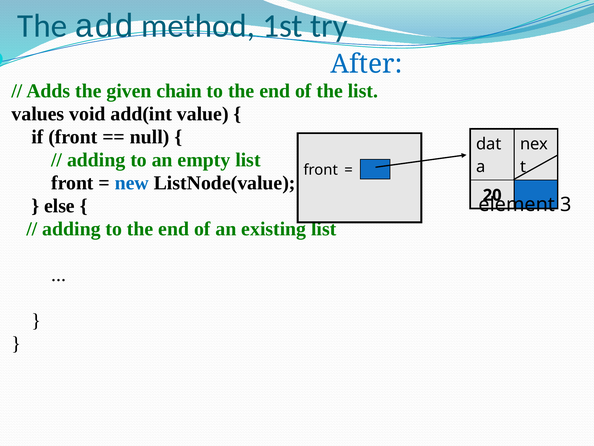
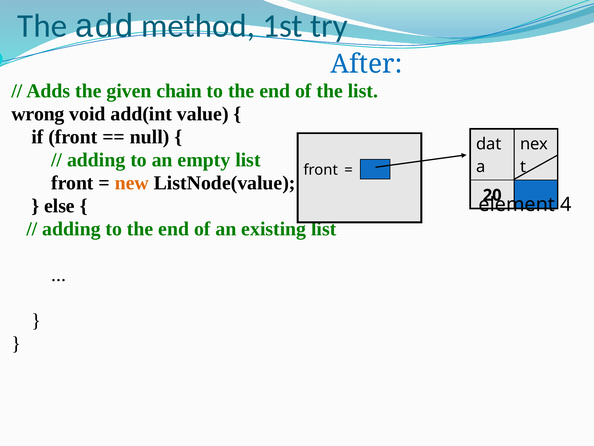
values: values -> wrong (38, 114)
new colour: blue -> orange (132, 183)
3: 3 -> 4 (566, 204)
